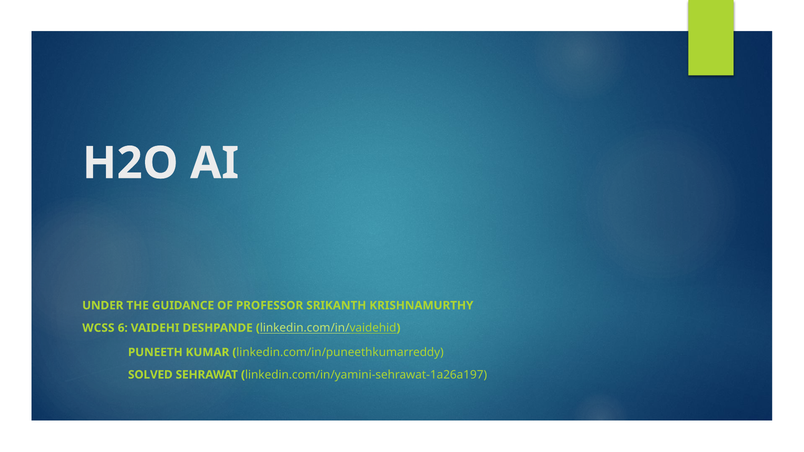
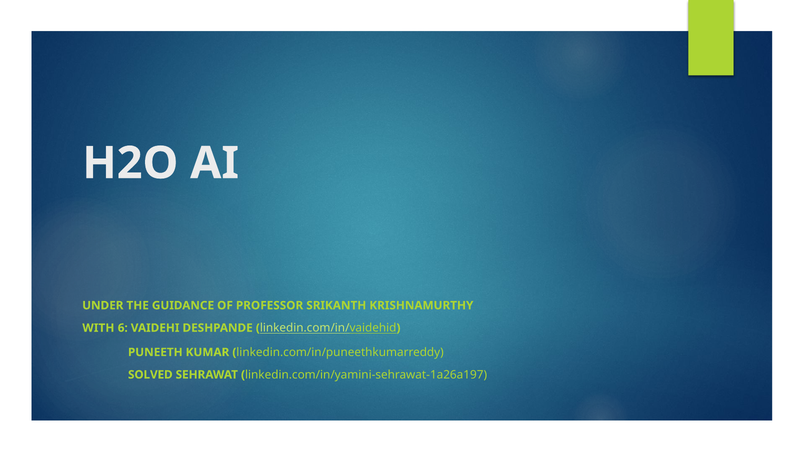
WCSS: WCSS -> WITH (98, 328)
